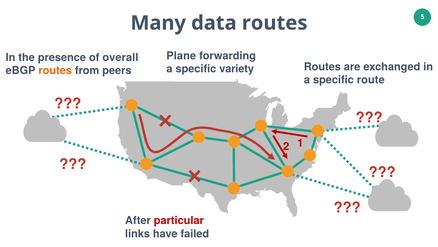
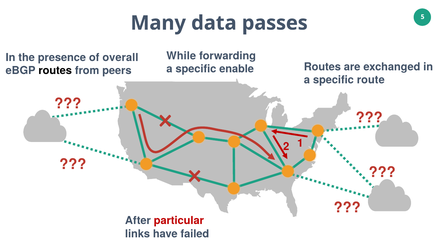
data routes: routes -> passes (275, 23)
Plane: Plane -> While (181, 56)
variety: variety -> enable (237, 69)
routes colour: orange -> black (55, 70)
